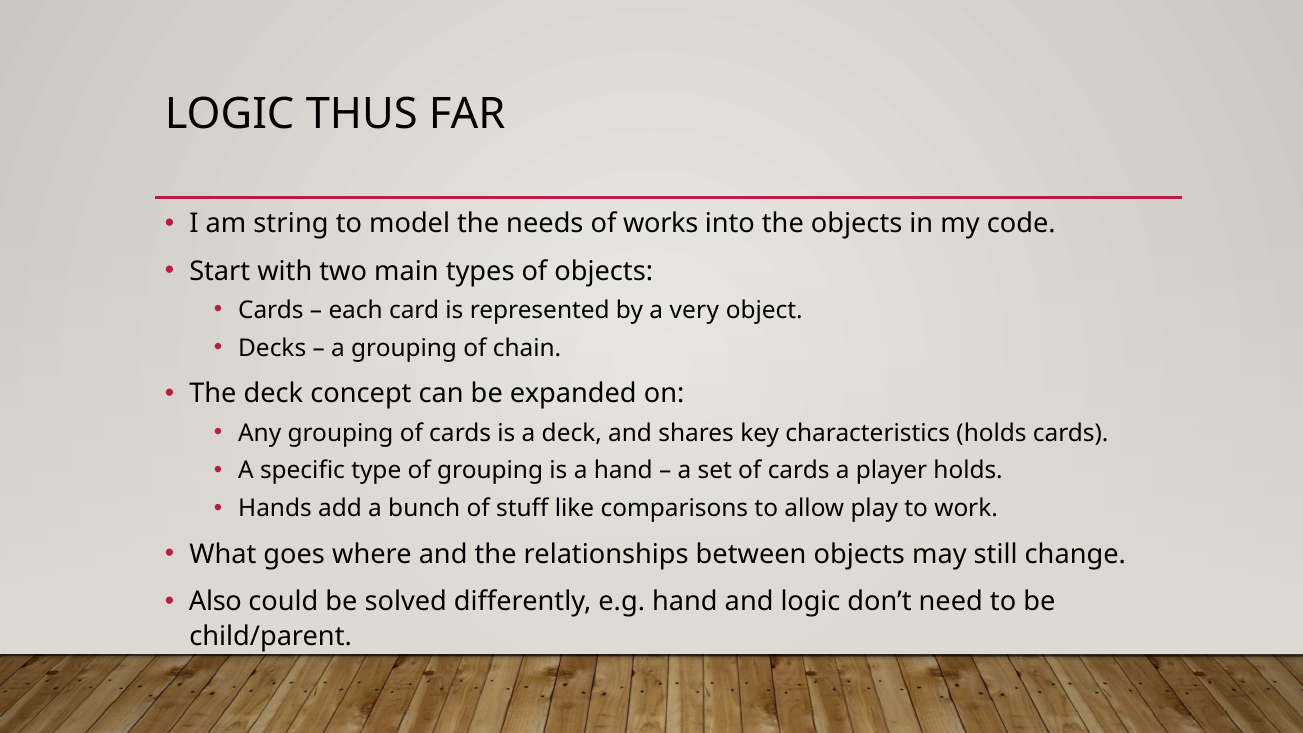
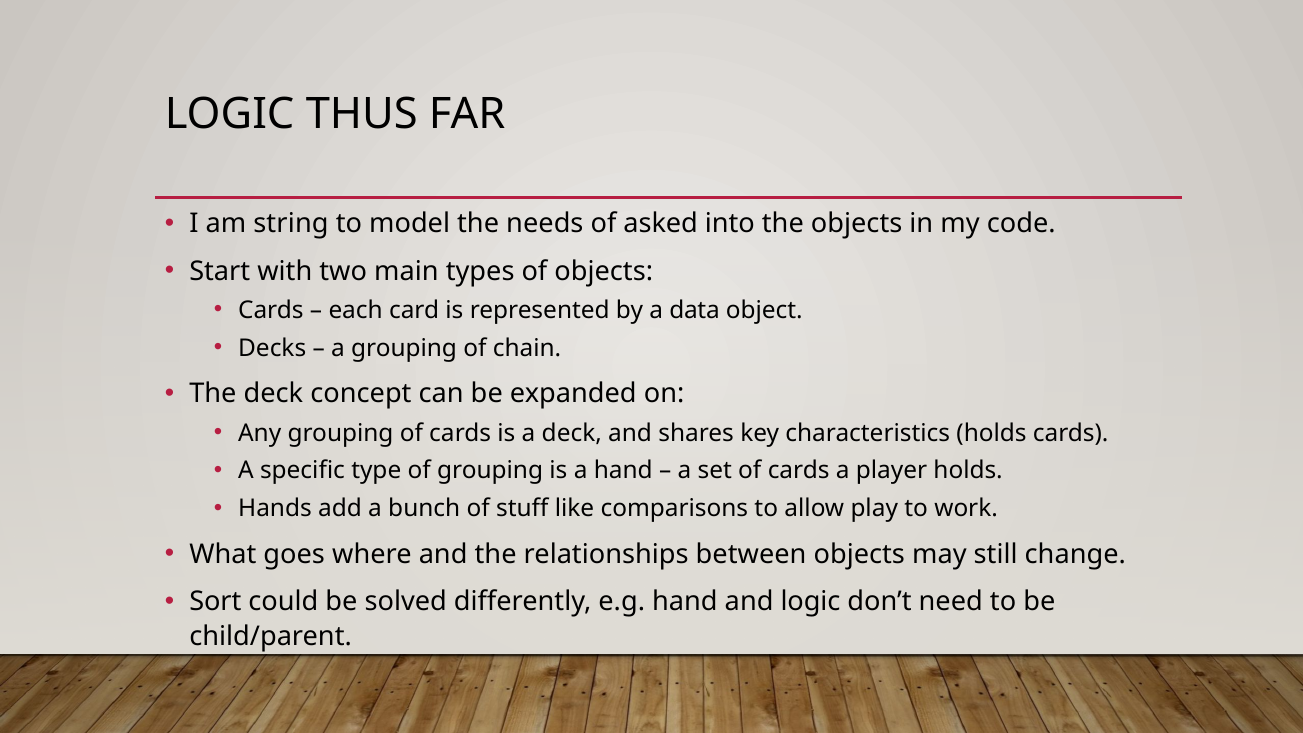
works: works -> asked (661, 224)
very: very -> data (695, 310)
Also: Also -> Sort (215, 602)
